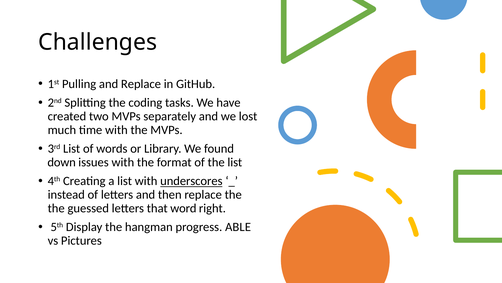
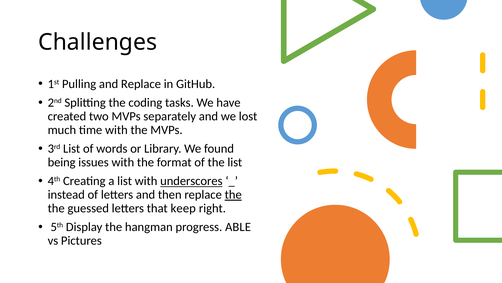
down: down -> being (62, 162)
the underline: none -> present (233, 194)
word: word -> keep (183, 208)
